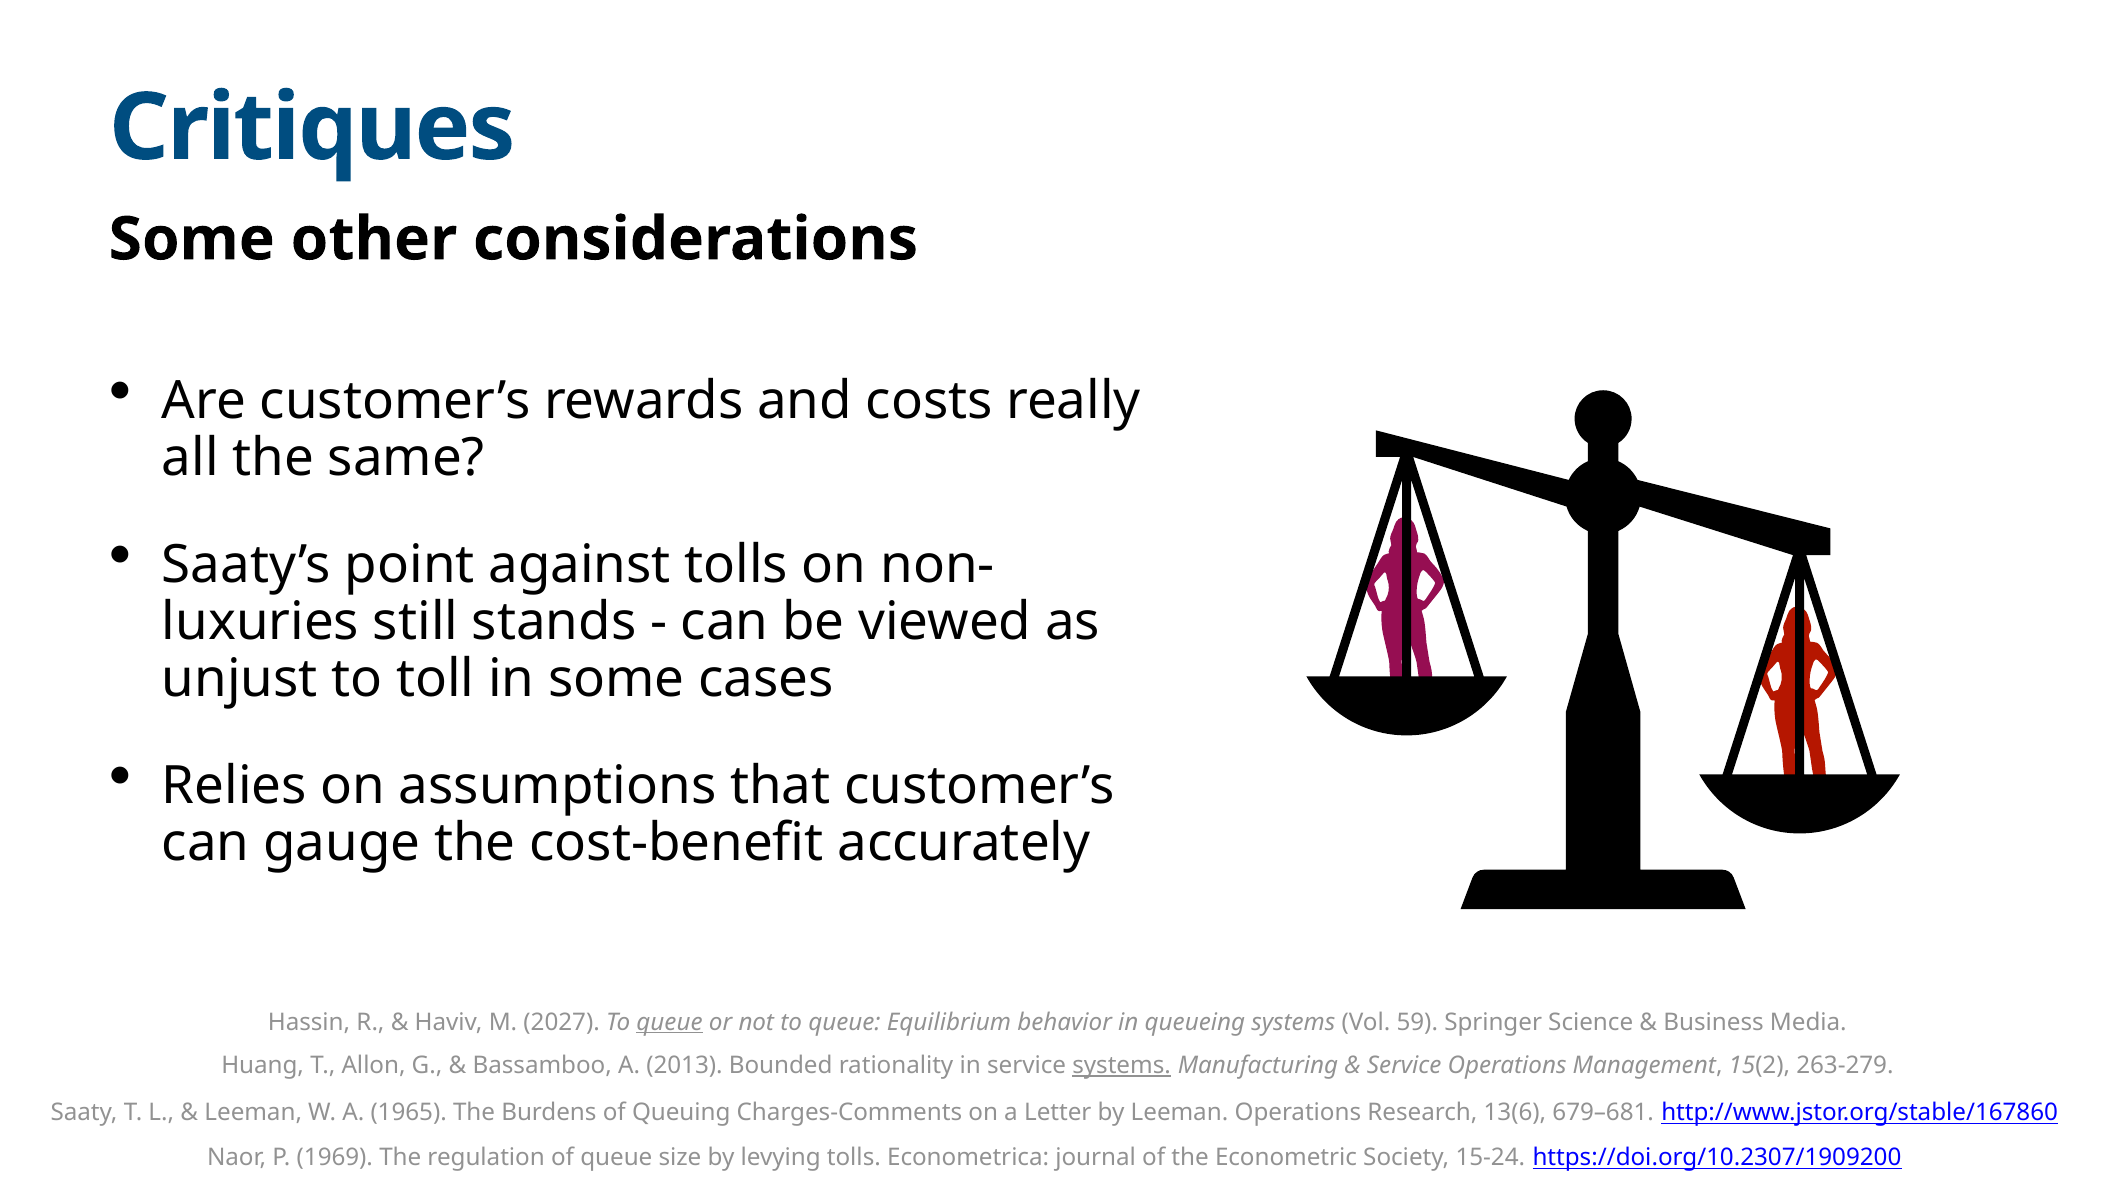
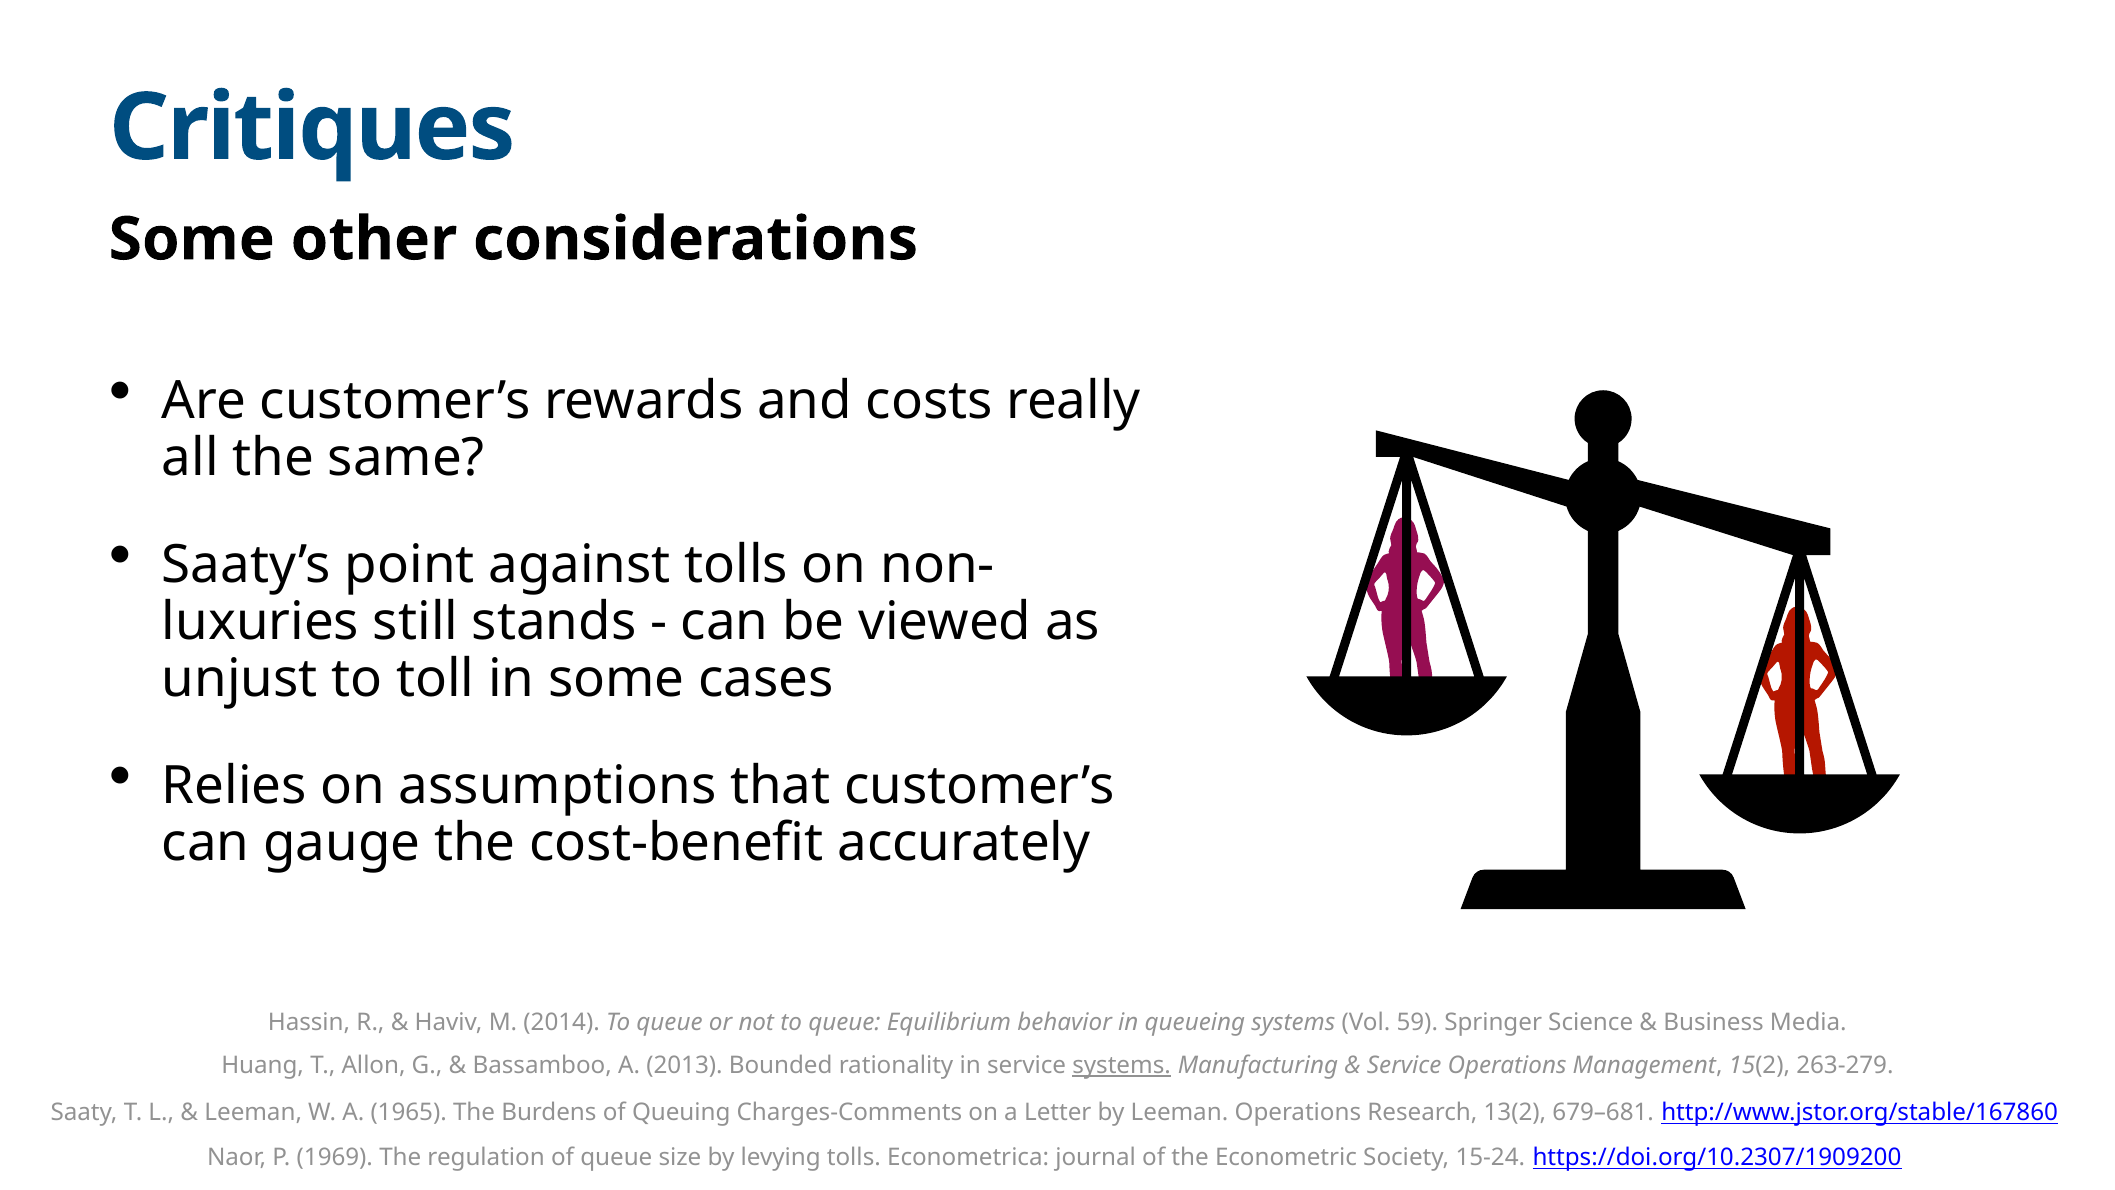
2027: 2027 -> 2014 (562, 1022)
queue underline: present -> none (670, 1022)
13(6: 13(6 -> 13(2 (1515, 1112)
